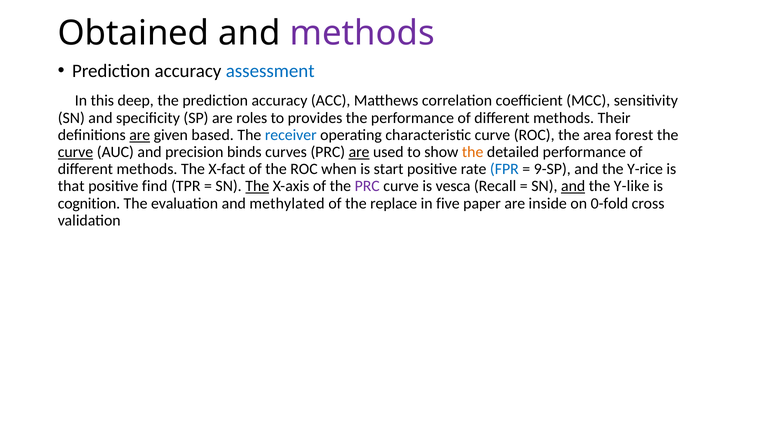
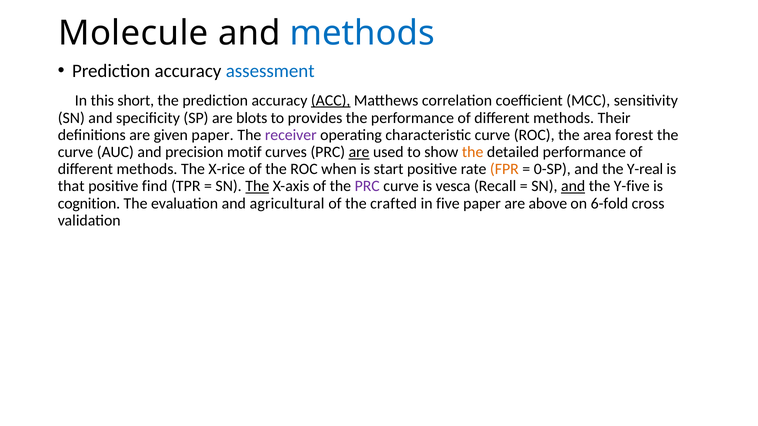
Obtained: Obtained -> Molecule (133, 33)
methods colour: purple -> blue (362, 33)
deep: deep -> short (136, 100)
ACC underline: none -> present (331, 100)
roles: roles -> blots (252, 118)
are underline: present -> none (140, 135)
given based: based -> paper (213, 135)
receiver colour: blue -> purple (291, 135)
curve underline: present -> none (76, 152)
binds: binds -> motif (244, 152)
X-fact: X-fact -> X-rice (227, 169)
FPR colour: blue -> orange (504, 169)
9-SP: 9-SP -> 0-SP (552, 169)
Y-rice: Y-rice -> Y-real (645, 169)
Y-like: Y-like -> Y-five (632, 186)
methylated: methylated -> agricultural (287, 204)
replace: replace -> crafted (394, 204)
inside: inside -> above (548, 204)
0-fold: 0-fold -> 6-fold (609, 204)
